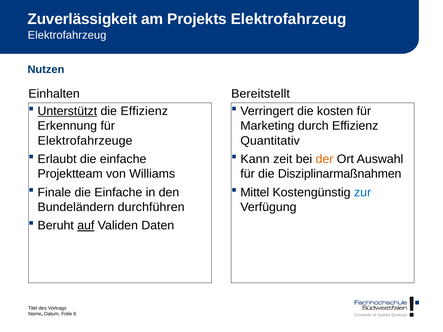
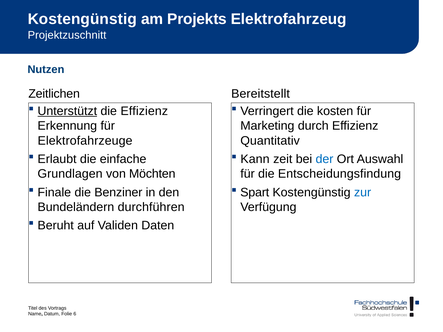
Zuverlässigkeit: Zuverlässigkeit -> Kostengünstig (82, 19)
Elektrofahrzeug: Elektrofahrzeug -> Projektzuschnitt (67, 35)
Einhalten: Einhalten -> Zeitlichen (54, 94)
der colour: orange -> blue (325, 159)
Projektteam: Projektteam -> Grundlagen (70, 174)
Williams: Williams -> Möchten (152, 174)
Disziplinarmaßnahmen: Disziplinarmaßnahmen -> Entscheidungsfindung (340, 174)
Einfache: Einfache -> Benziner (118, 192)
Mittel: Mittel -> Spart (255, 192)
auf underline: present -> none (86, 226)
